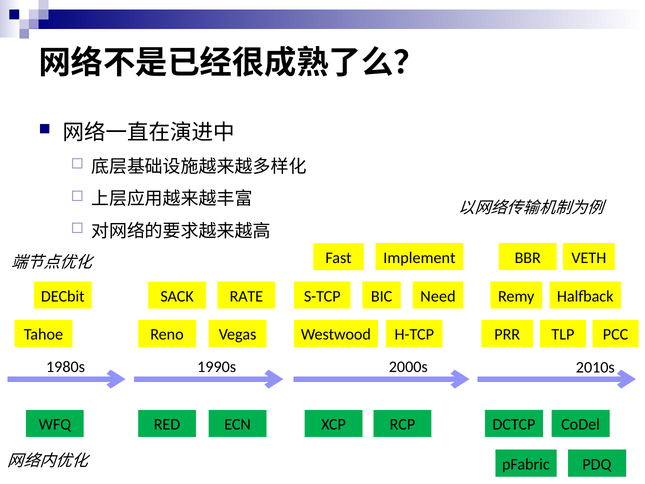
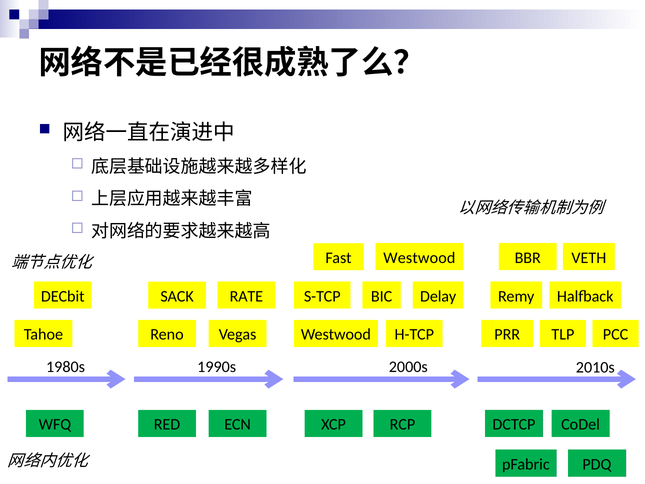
Fast Implement: Implement -> Westwood (419, 258)
Need: Need -> Delay (438, 296)
